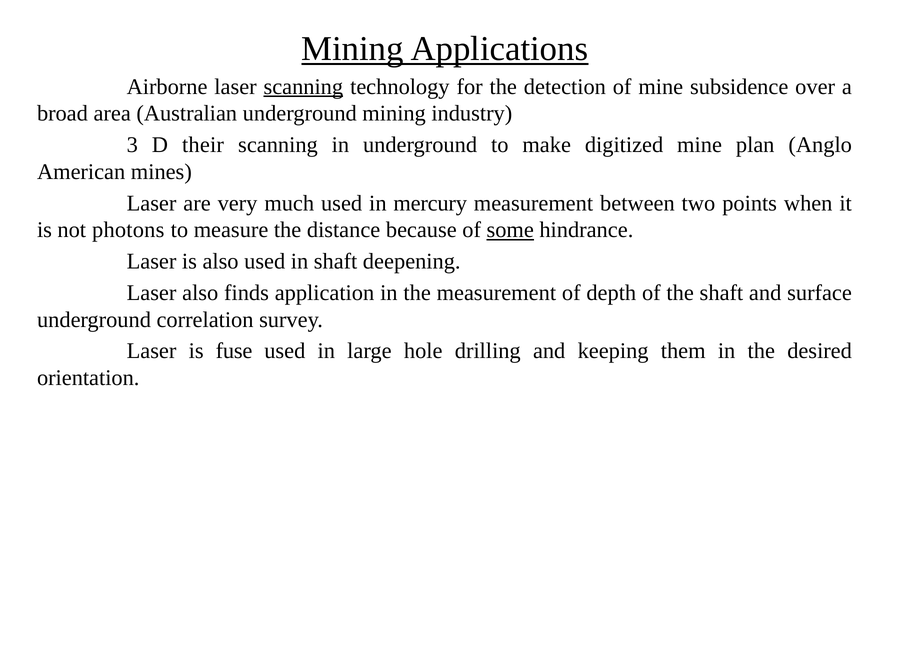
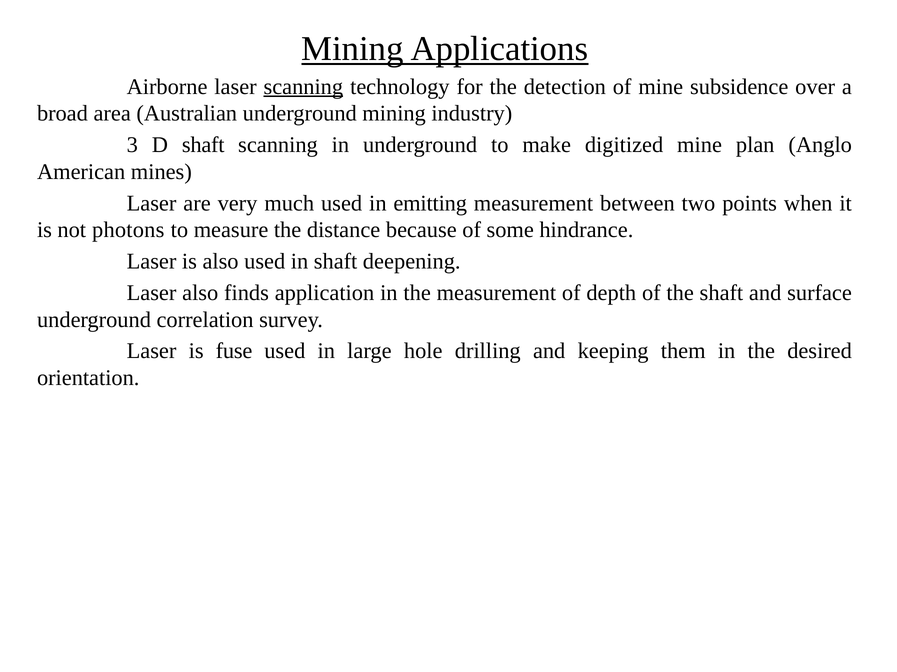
D their: their -> shaft (203, 145)
mercury: mercury -> emitting (430, 203)
some underline: present -> none (510, 230)
